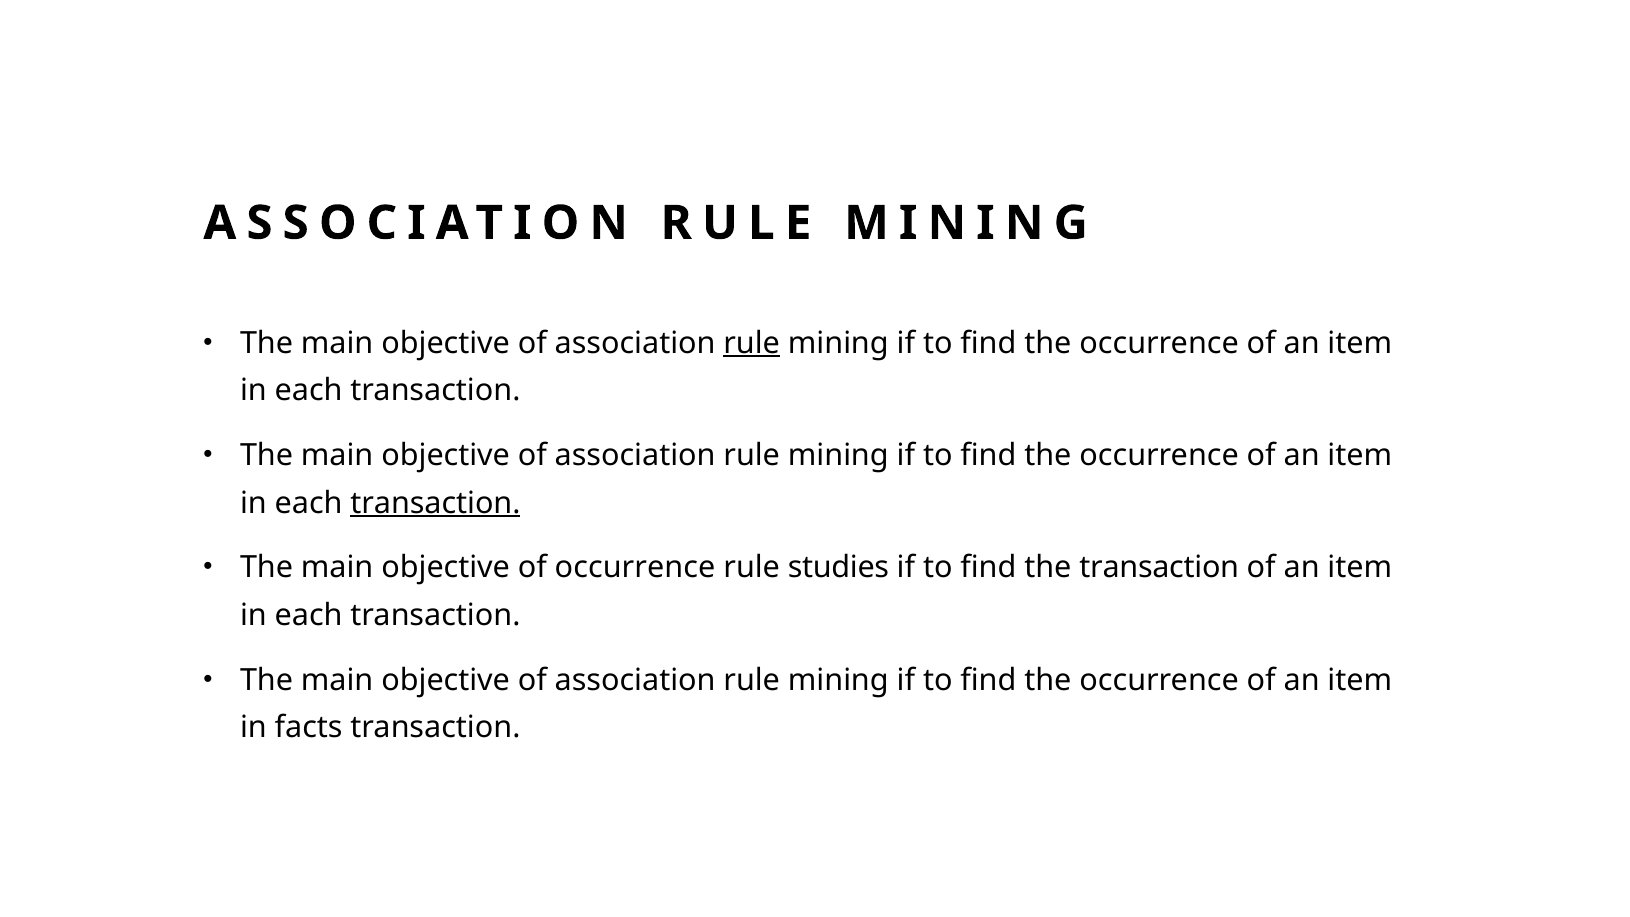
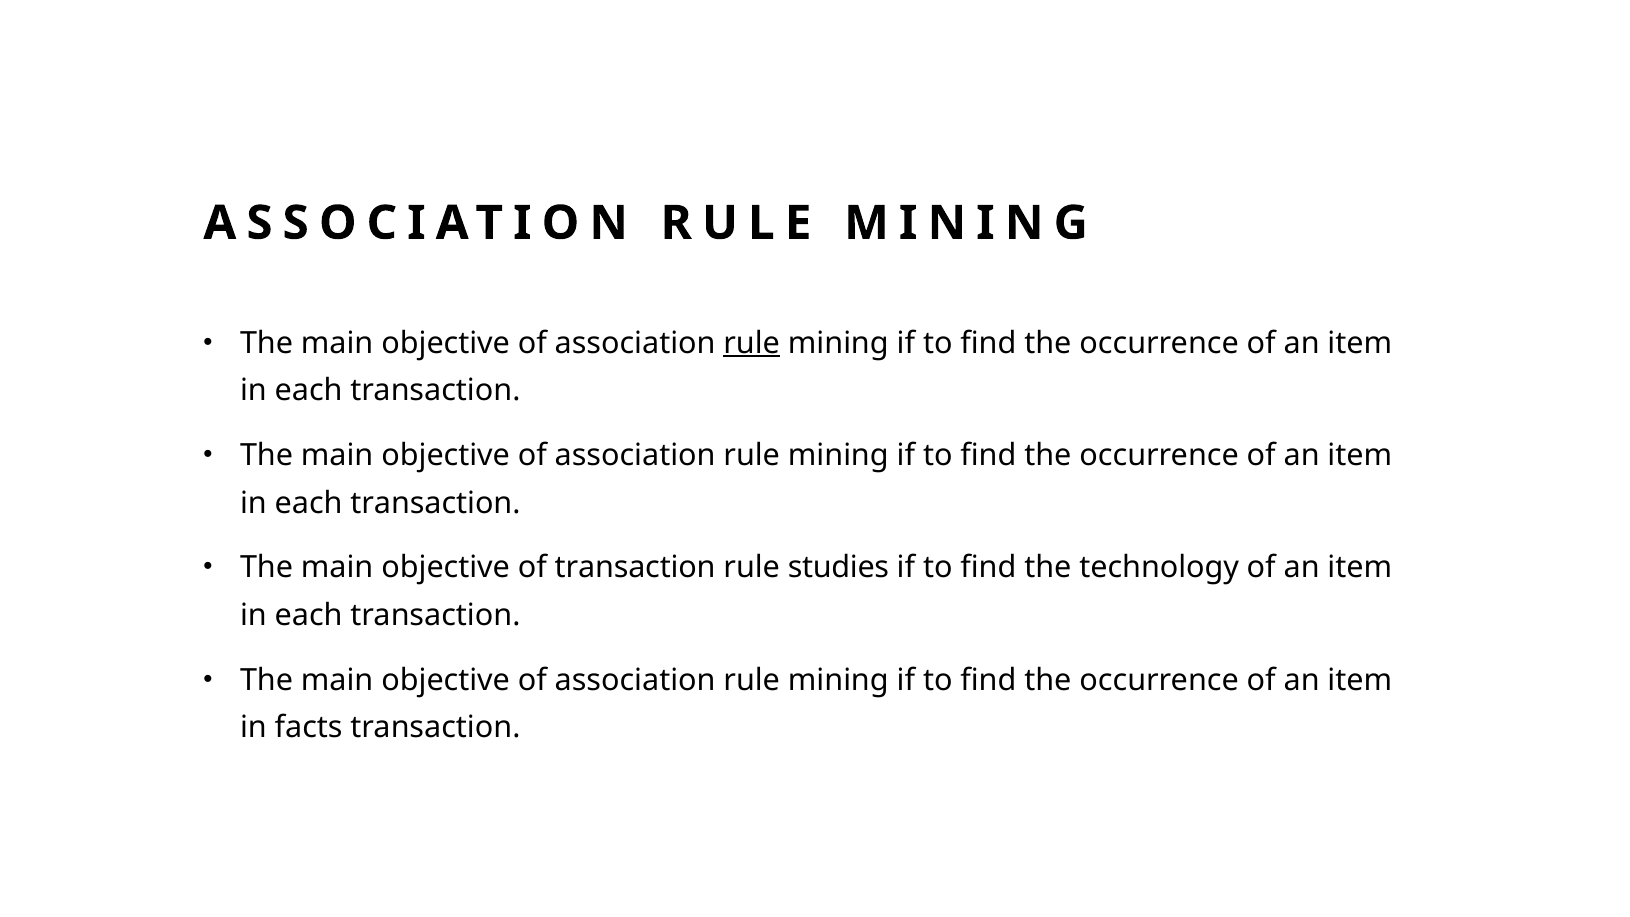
transaction underline: present -> none (435, 503)
of occurrence: occurrence -> transaction (635, 568)
the transaction: transaction -> technology (1159, 568)
